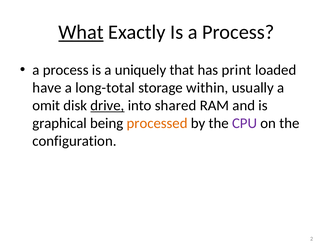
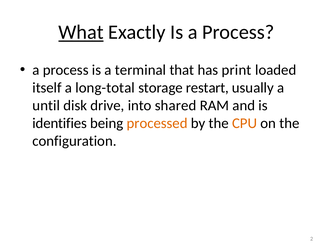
uniquely: uniquely -> terminal (141, 70)
have: have -> itself (47, 88)
within: within -> restart (207, 88)
omit: omit -> until (46, 105)
drive underline: present -> none (107, 105)
graphical: graphical -> identifies (60, 123)
CPU colour: purple -> orange (245, 123)
